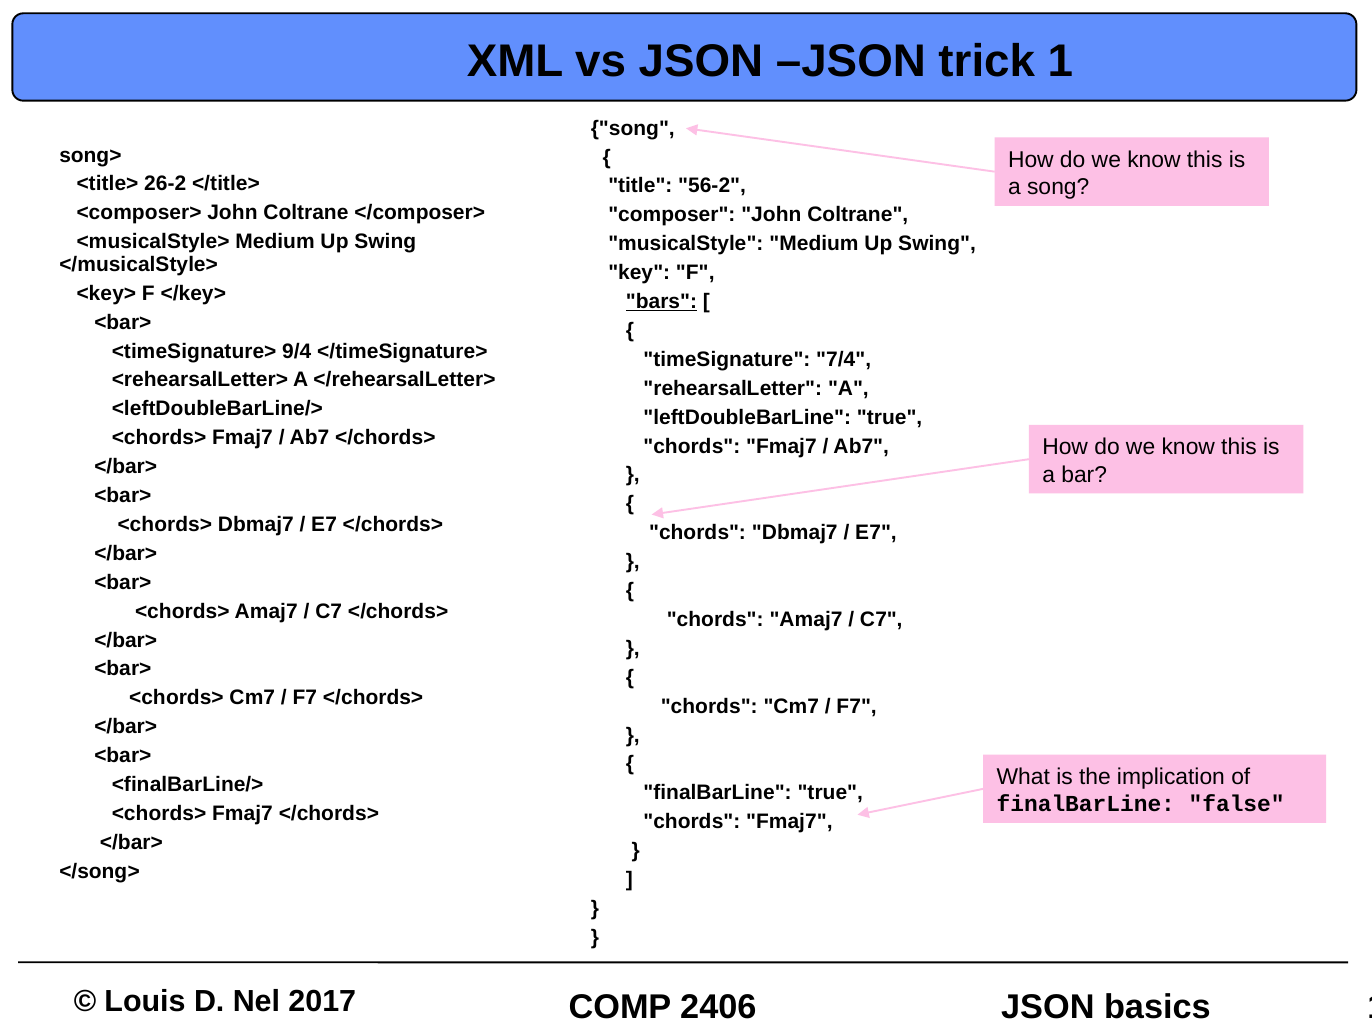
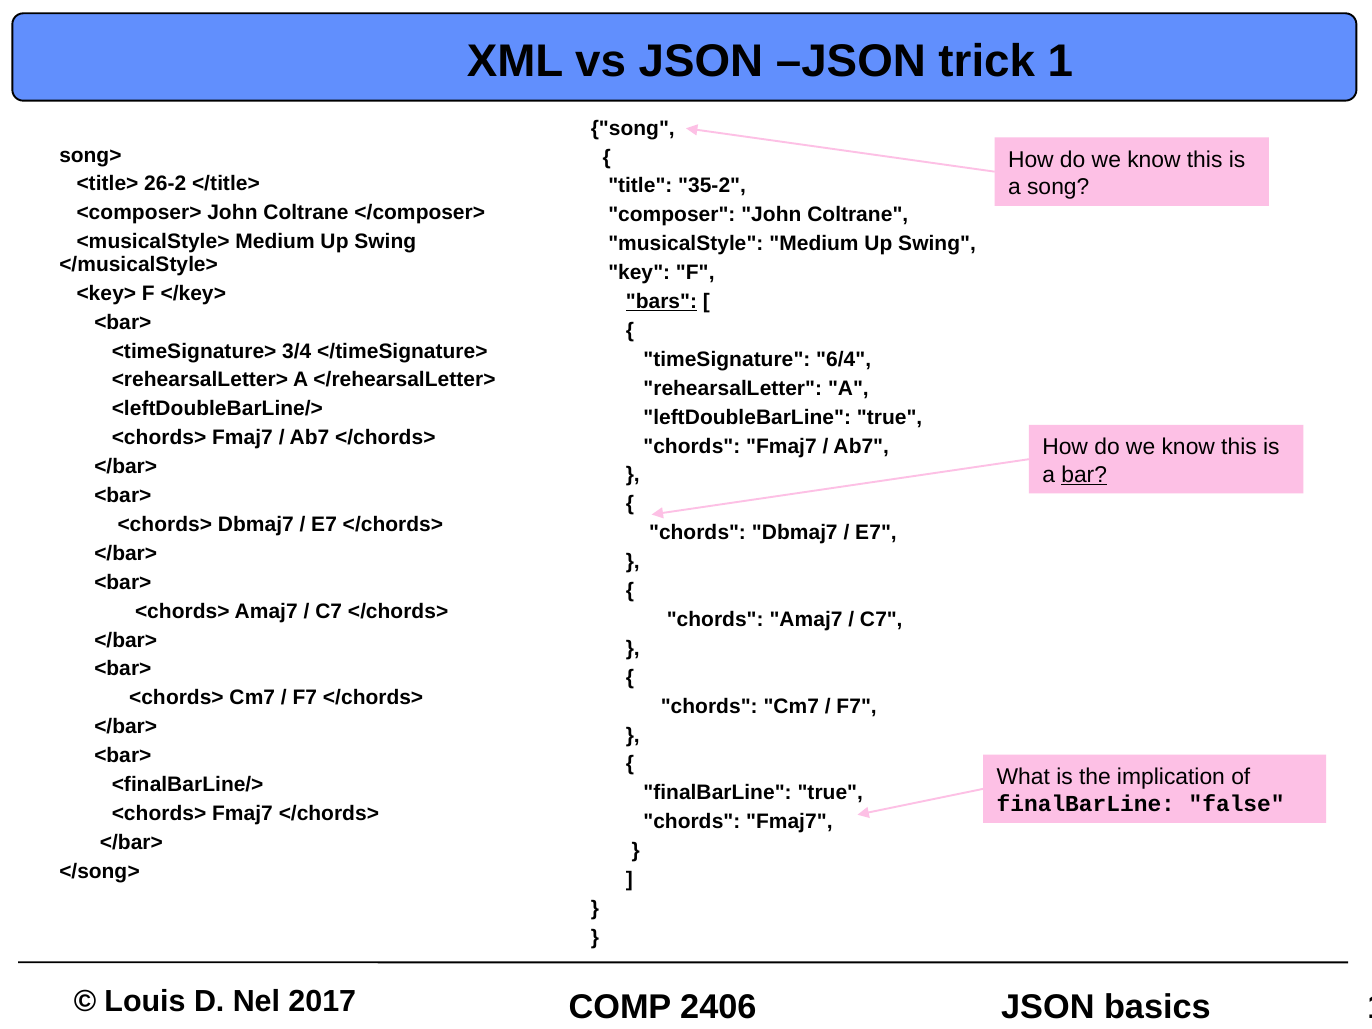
56-2: 56-2 -> 35-2 (712, 186)
9/4: 9/4 -> 3/4 (297, 351)
7/4: 7/4 -> 6/4 (844, 359)
bar underline: none -> present (1084, 474)
